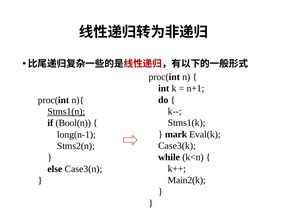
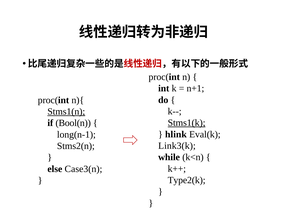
Stms1(k underline: none -> present (187, 123)
mark: mark -> hlink (176, 134)
Case3(k: Case3(k -> Link3(k (177, 146)
Main2(k: Main2(k -> Type2(k (187, 180)
